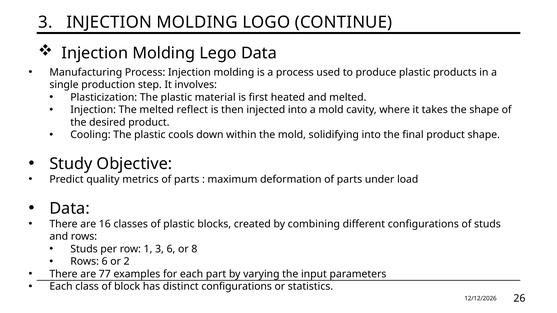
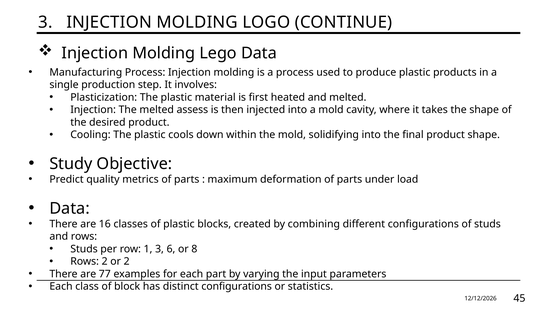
reflect: reflect -> assess (192, 110)
Rows 6: 6 -> 2 (105, 262)
26: 26 -> 45 (519, 299)
